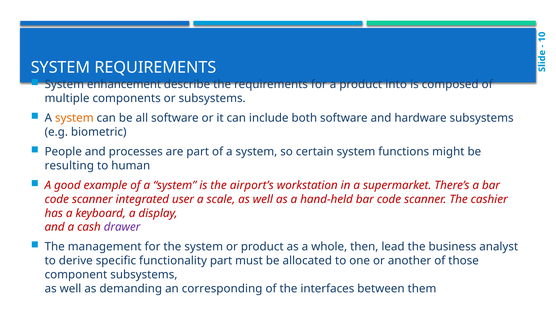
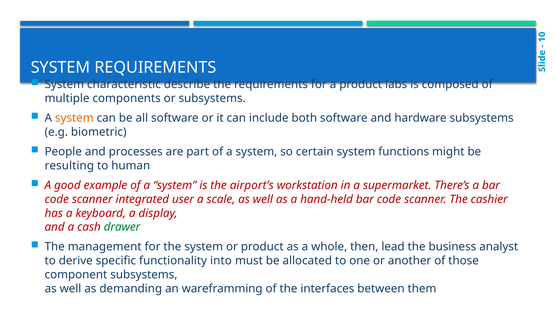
enhancement: enhancement -> characteristic (124, 84)
into: into -> labs (396, 84)
drawer colour: purple -> green (122, 227)
functionality part: part -> into (221, 261)
corresponding: corresponding -> wareframming (222, 288)
